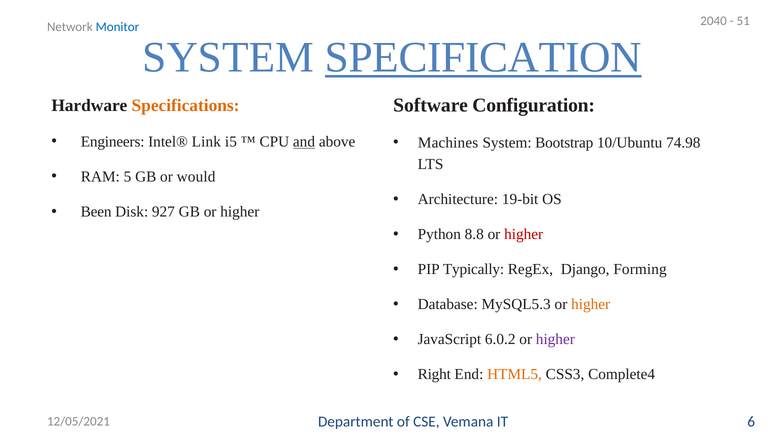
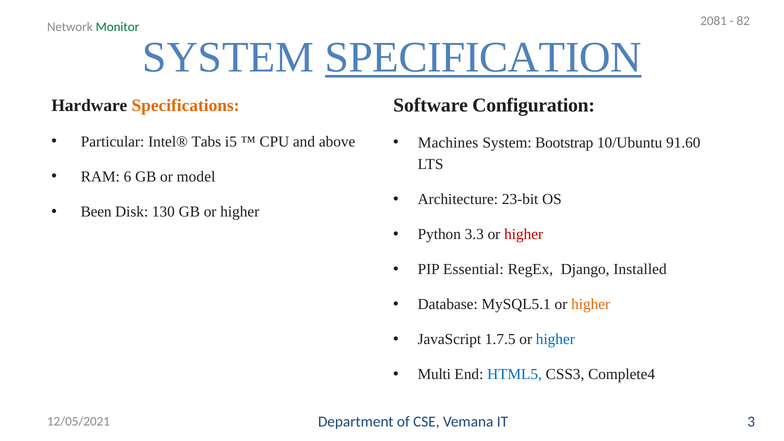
2040: 2040 -> 2081 (714, 21)
51: 51 -> 82 (743, 21)
Monitor colour: blue -> green (117, 27)
Engineers: Engineers -> Particular (113, 142)
Link: Link -> Tabs (206, 142)
and underline: present -> none (304, 142)
74.98: 74.98 -> 91.60 (683, 142)
5: 5 -> 6 (127, 177)
would: would -> model (196, 177)
19-bit: 19-bit -> 23-bit (520, 199)
927: 927 -> 130 (163, 212)
8.8: 8.8 -> 3.3 (474, 234)
Typically: Typically -> Essential (473, 269)
Forming: Forming -> Installed (640, 269)
MySQL5.3: MySQL5.3 -> MySQL5.1 (516, 304)
6.0.2: 6.0.2 -> 1.7.5 (500, 339)
higher colour: purple -> blue (555, 339)
Right: Right -> Multi (434, 374)
HTML5 colour: orange -> blue (515, 374)
6: 6 -> 3 (751, 422)
